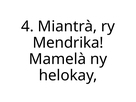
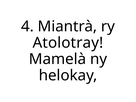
Mendrika: Mendrika -> Atolotray (68, 43)
